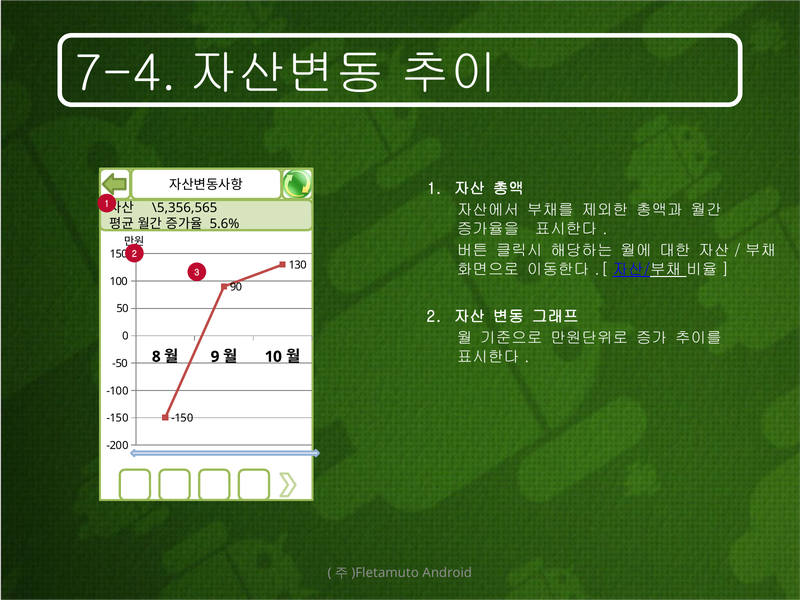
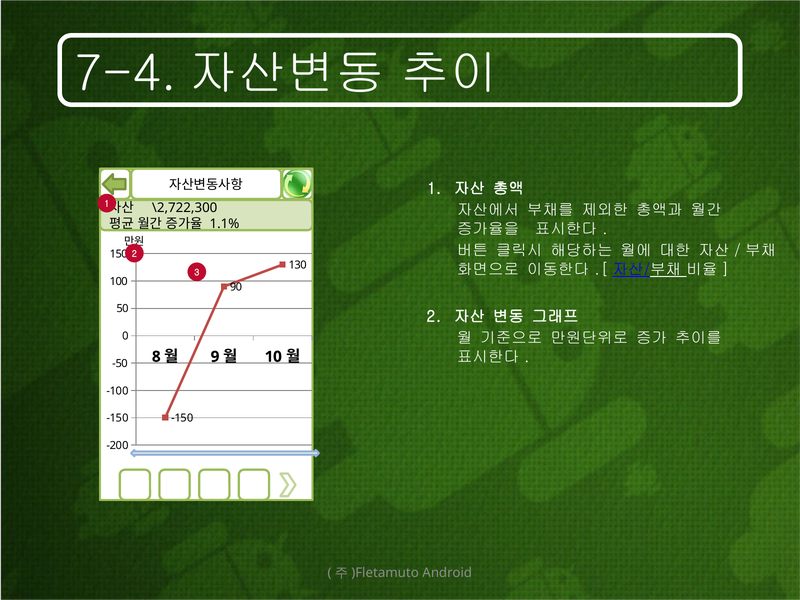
\5,356,565: \5,356,565 -> \2,722,300 (185, 208)
5.6%: 5.6% -> 1.1% (225, 224)
